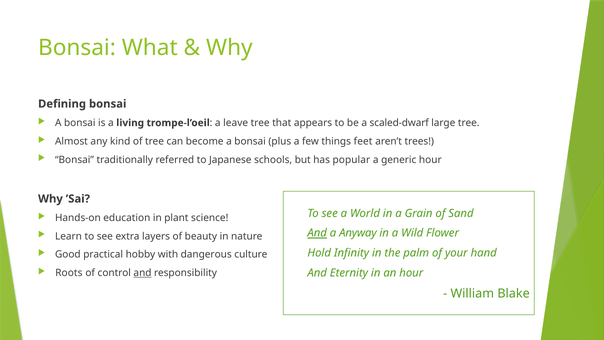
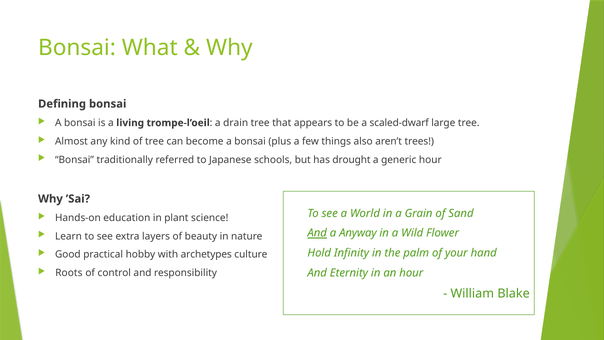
leave: leave -> drain (236, 123)
feet: feet -> also (363, 141)
popular: popular -> drought (351, 160)
dangerous: dangerous -> archetypes (206, 254)
and underline: present -> none (143, 273)
